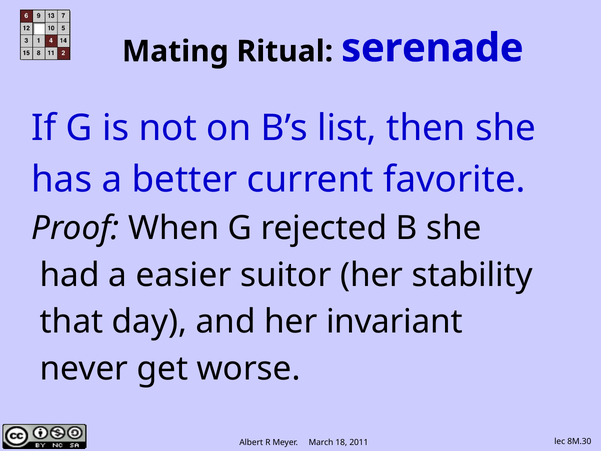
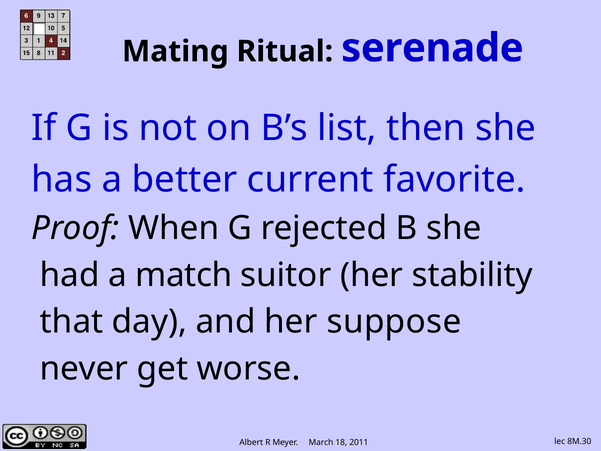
easier: easier -> match (184, 275)
invariant: invariant -> suppose (394, 322)
